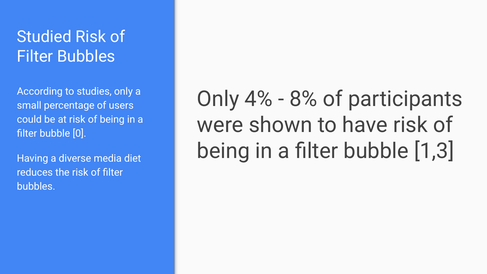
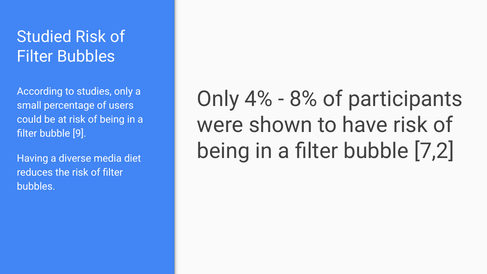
0: 0 -> 9 (79, 134)
1,3: 1,3 -> 7,2 (434, 151)
